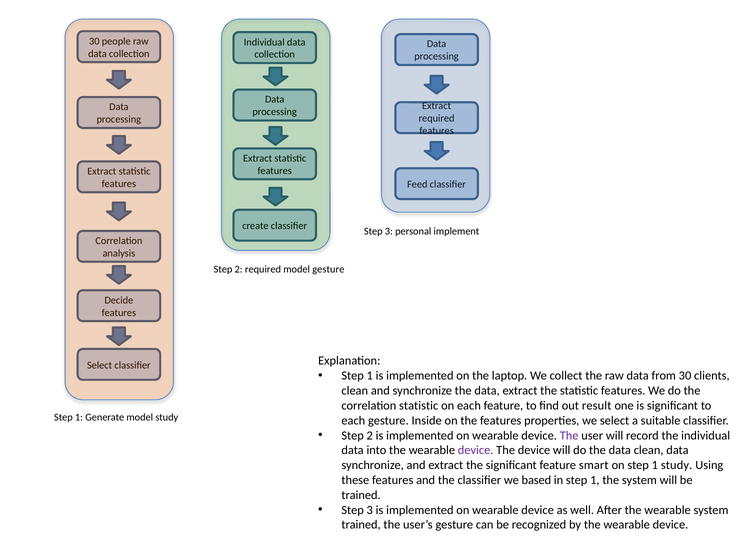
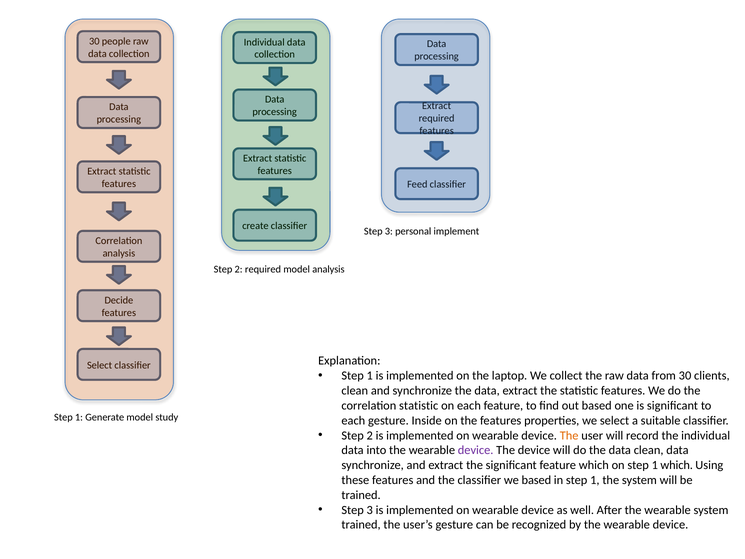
model gesture: gesture -> analysis (328, 269)
out result: result -> based (597, 405)
The colour: purple -> orange (569, 435)
feature smart: smart -> which (594, 465)
1 study: study -> which (677, 465)
